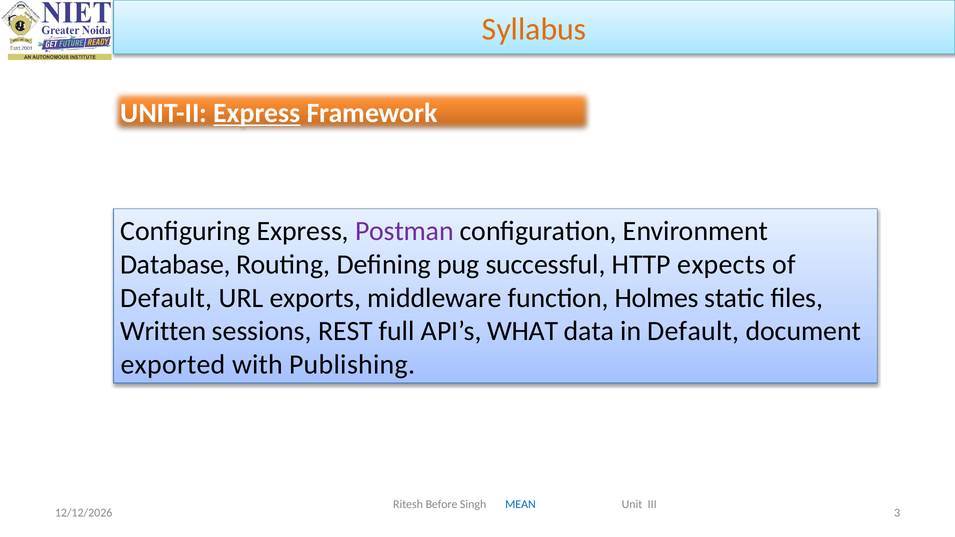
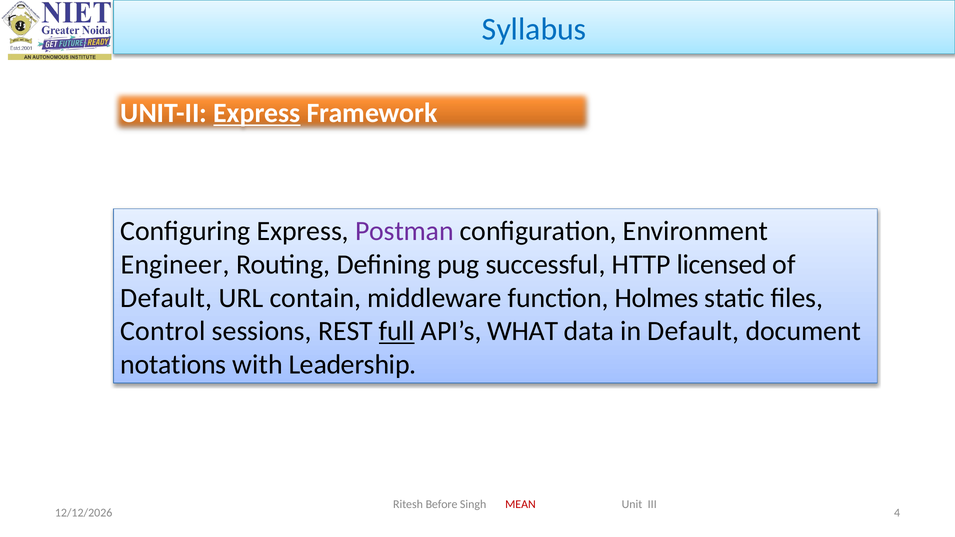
Syllabus colour: orange -> blue (534, 29)
Database: Database -> Engineer (175, 265)
expects: expects -> licensed (722, 265)
exports: exports -> contain (315, 298)
Written: Written -> Control (163, 331)
full underline: none -> present (397, 331)
exported: exported -> notations (173, 365)
Publishing: Publishing -> Leadership (352, 365)
MEAN colour: blue -> red (520, 505)
3: 3 -> 4 (897, 513)
